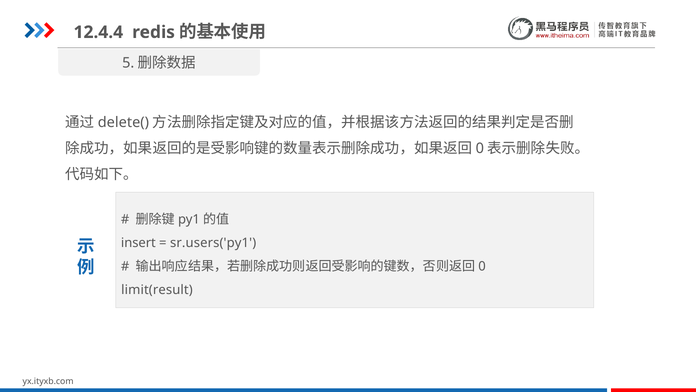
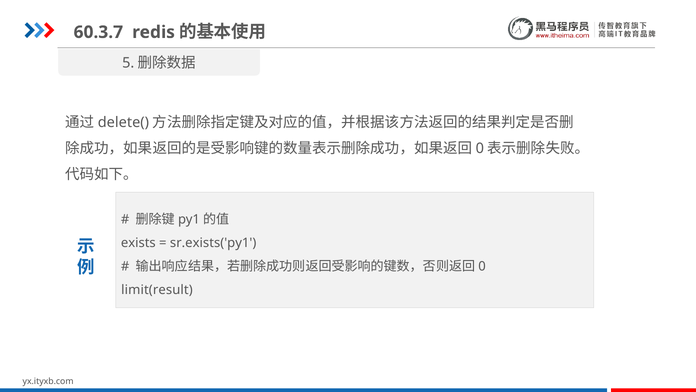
12.4.4: 12.4.4 -> 60.3.7 (98, 32)
insert: insert -> exists (138, 243)
sr.users('py1: sr.users('py1 -> sr.exists('py1 (213, 243)
